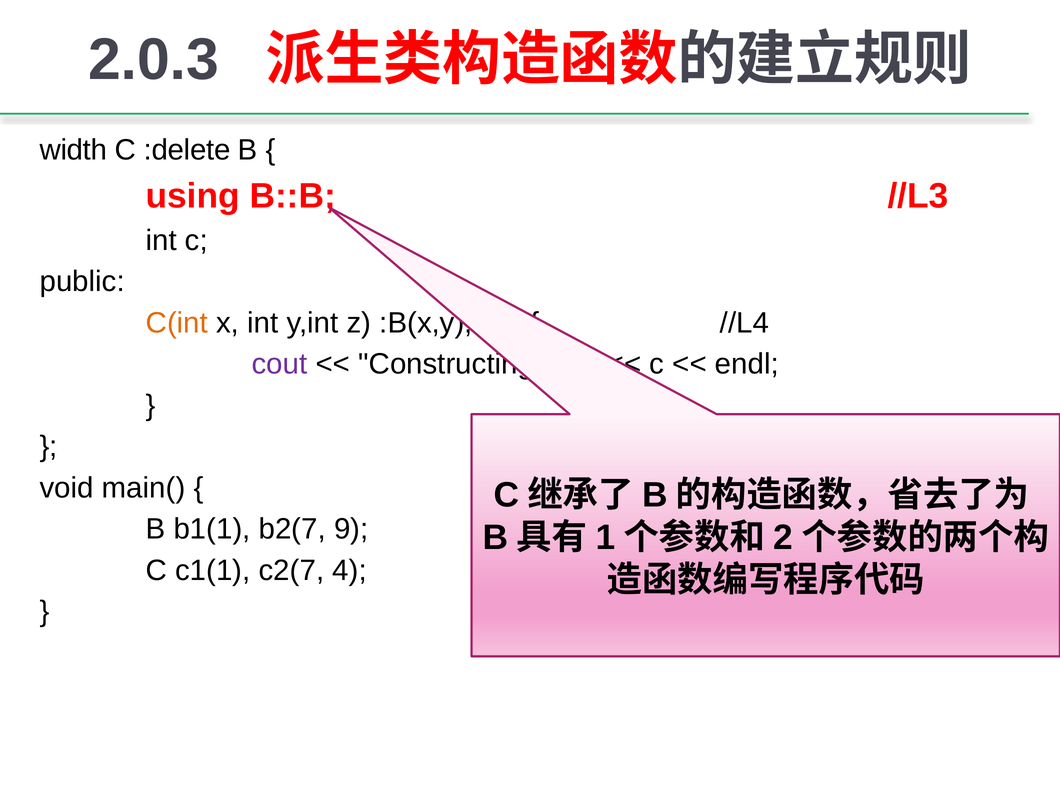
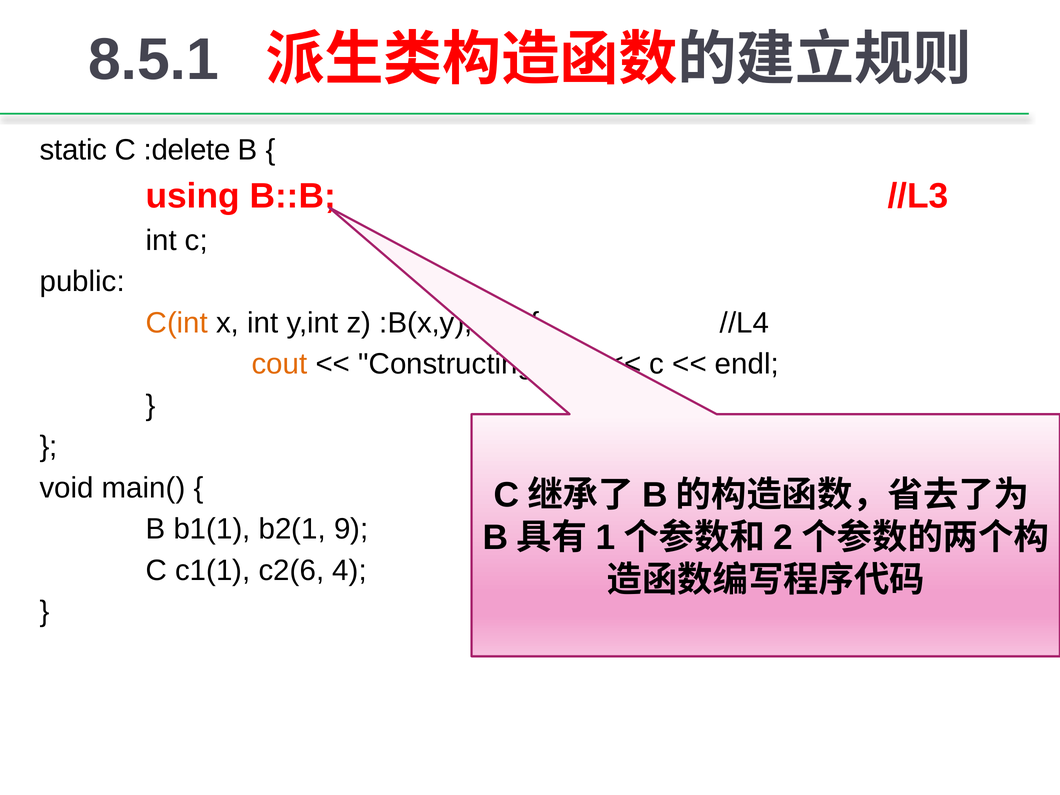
2.0.3: 2.0.3 -> 8.5.1 (154, 60)
width: width -> static (73, 150)
cout colour: purple -> orange (280, 364)
b2(7: b2(7 -> b2(1 (292, 529)
c2(7: c2(7 -> c2(6 (291, 570)
